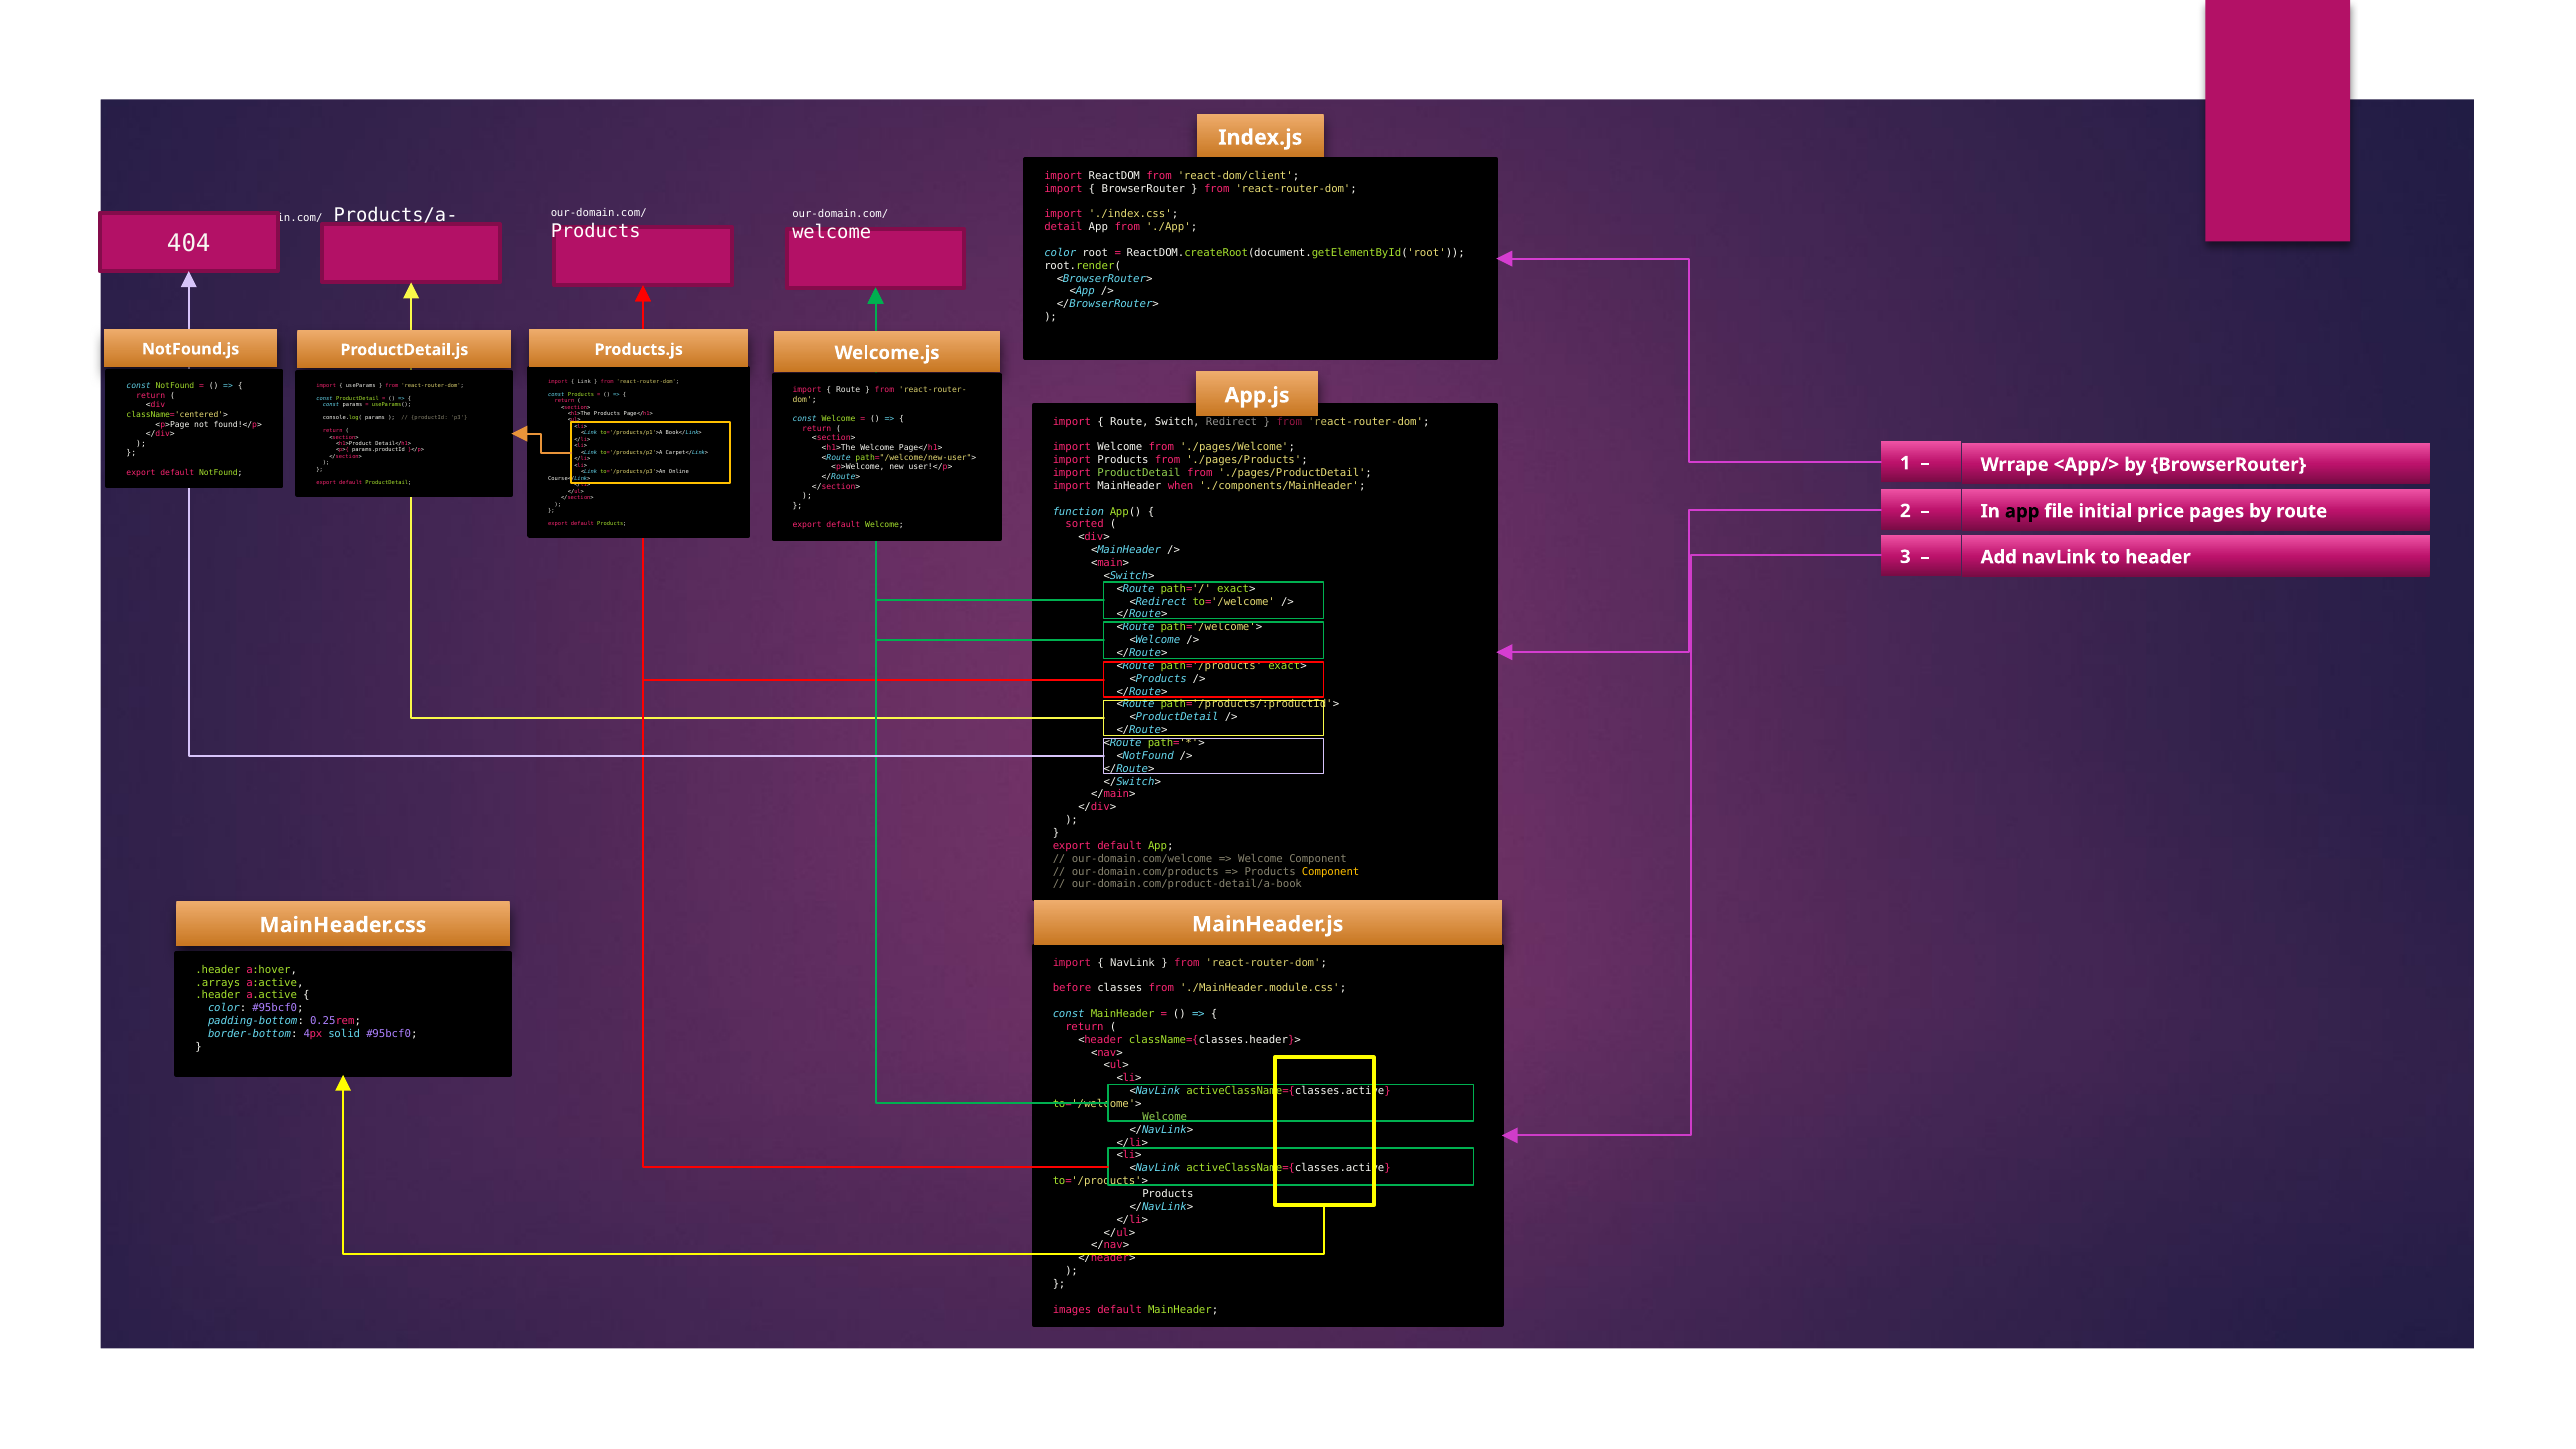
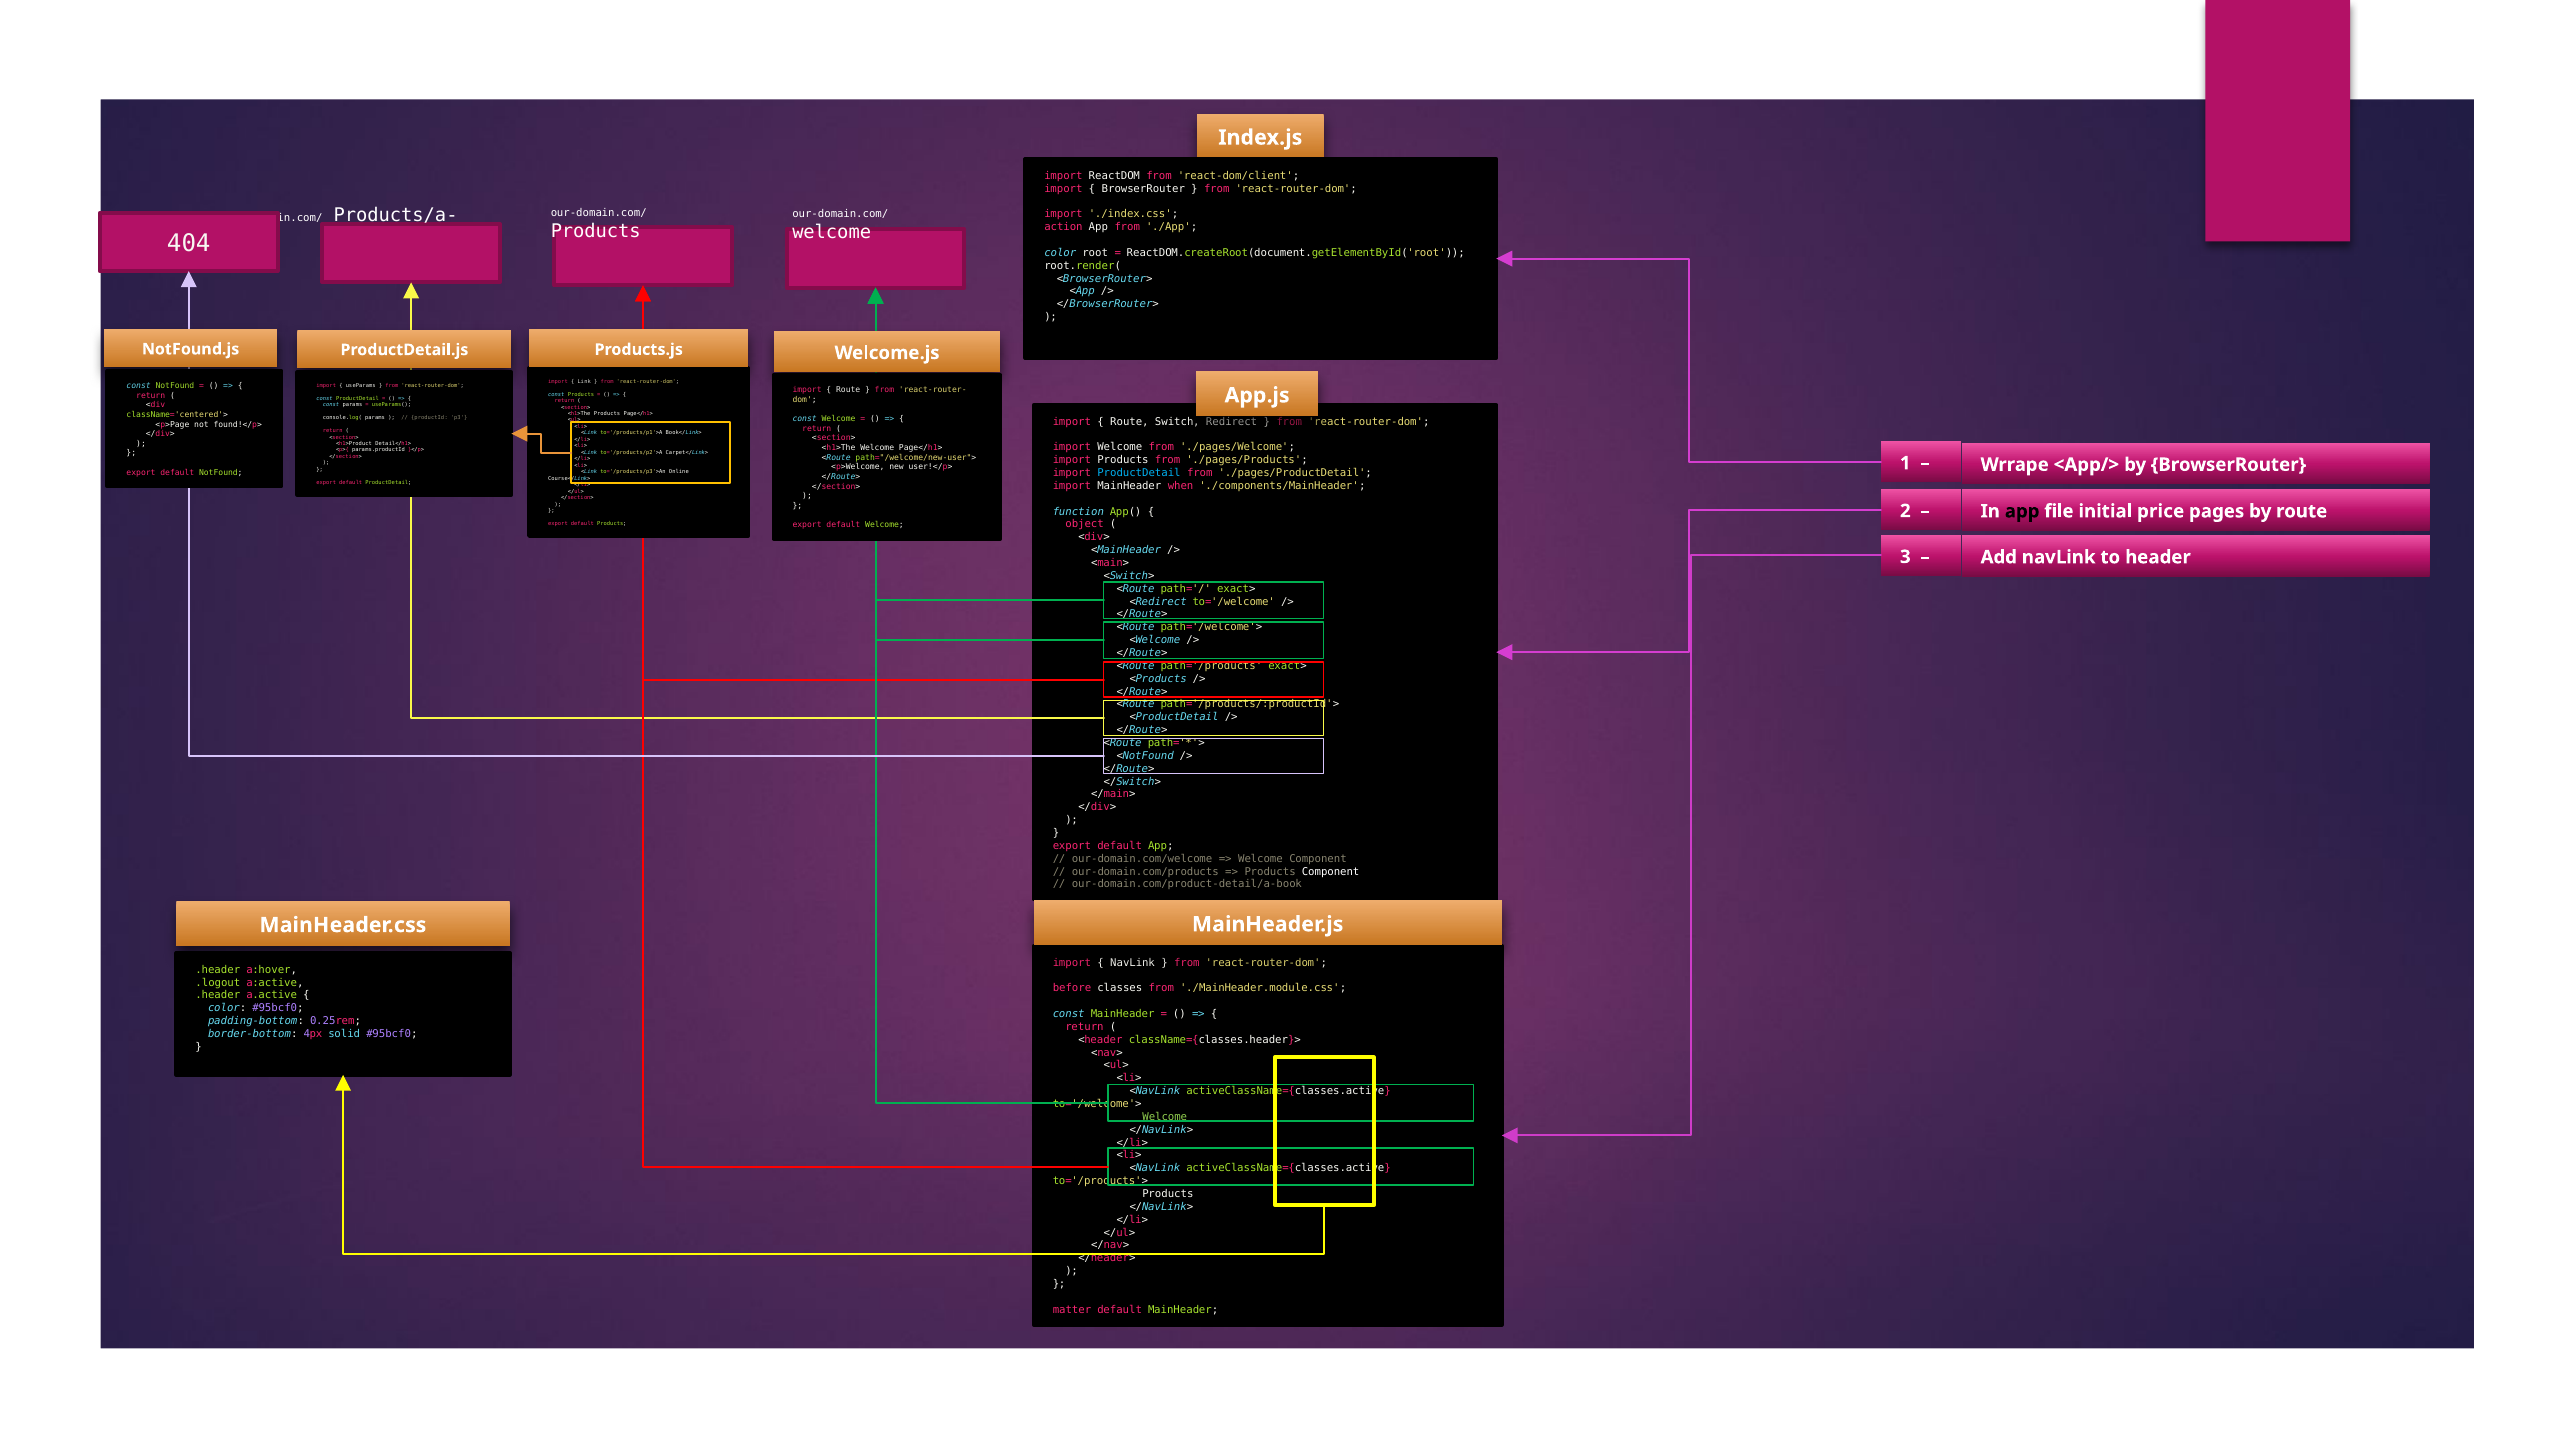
detail: detail -> action (1064, 227)
ProductDetail colour: light green -> light blue (1139, 473)
sorted: sorted -> object (1085, 524)
Component colour: yellow -> white (1331, 871)
.arrays: .arrays -> .logout (218, 982)
images: images -> matter (1072, 1310)
